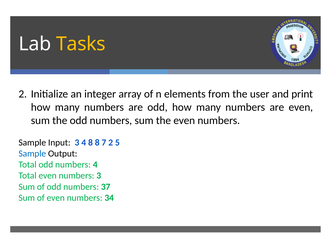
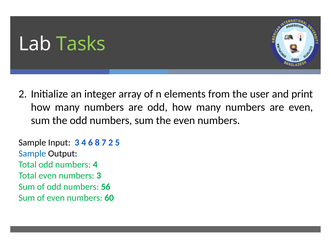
Tasks colour: yellow -> light green (81, 44)
4 8: 8 -> 6 (90, 142)
37: 37 -> 56 (106, 186)
34: 34 -> 60 (109, 197)
